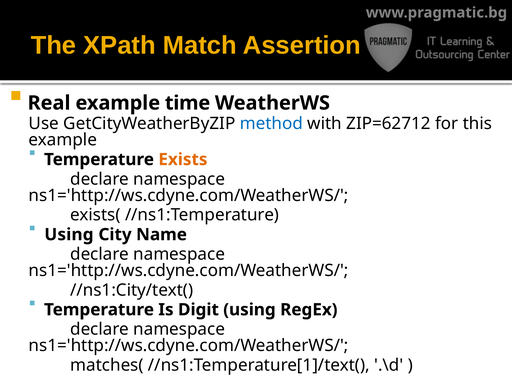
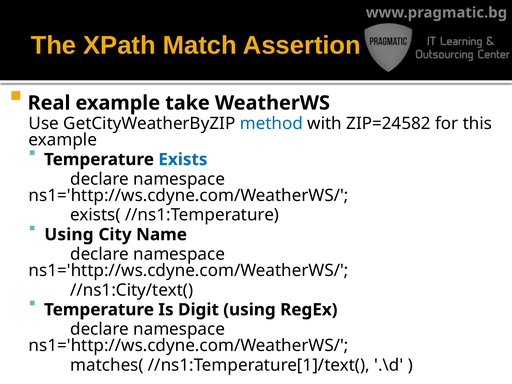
time: time -> take (188, 103)
ZIP=62712: ZIP=62712 -> ZIP=24582 (388, 124)
Exists colour: orange -> blue (183, 159)
